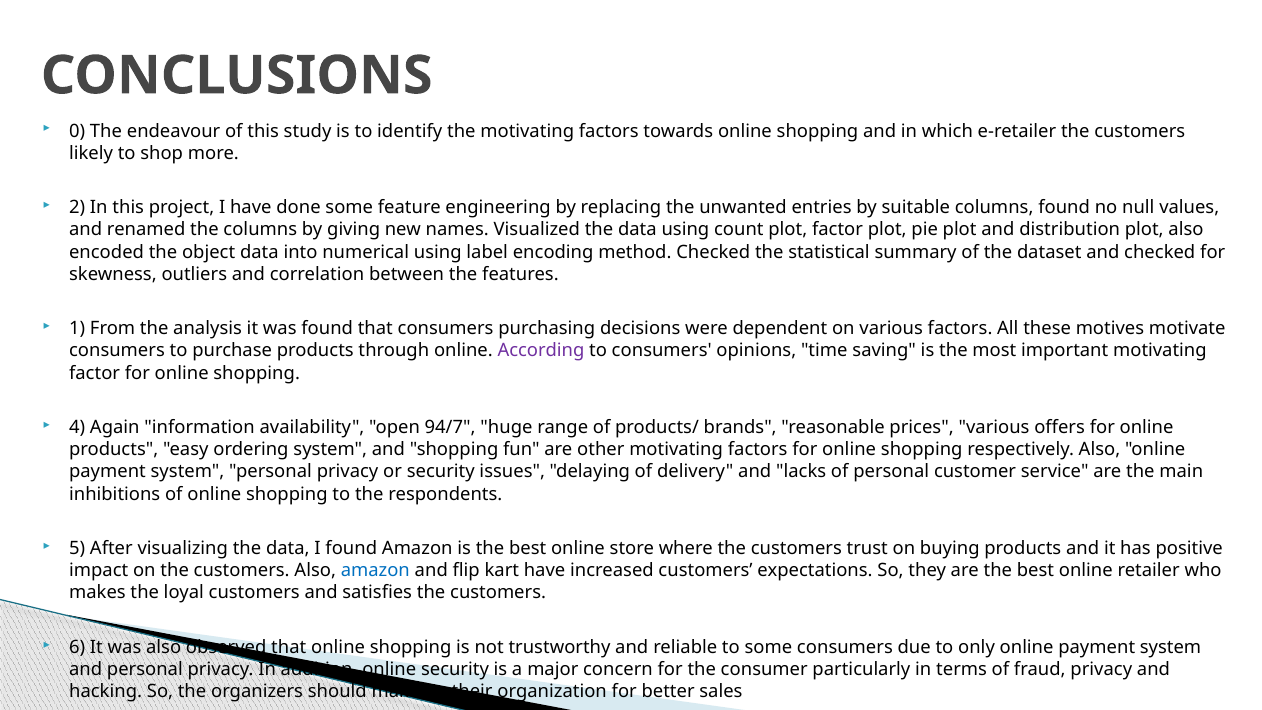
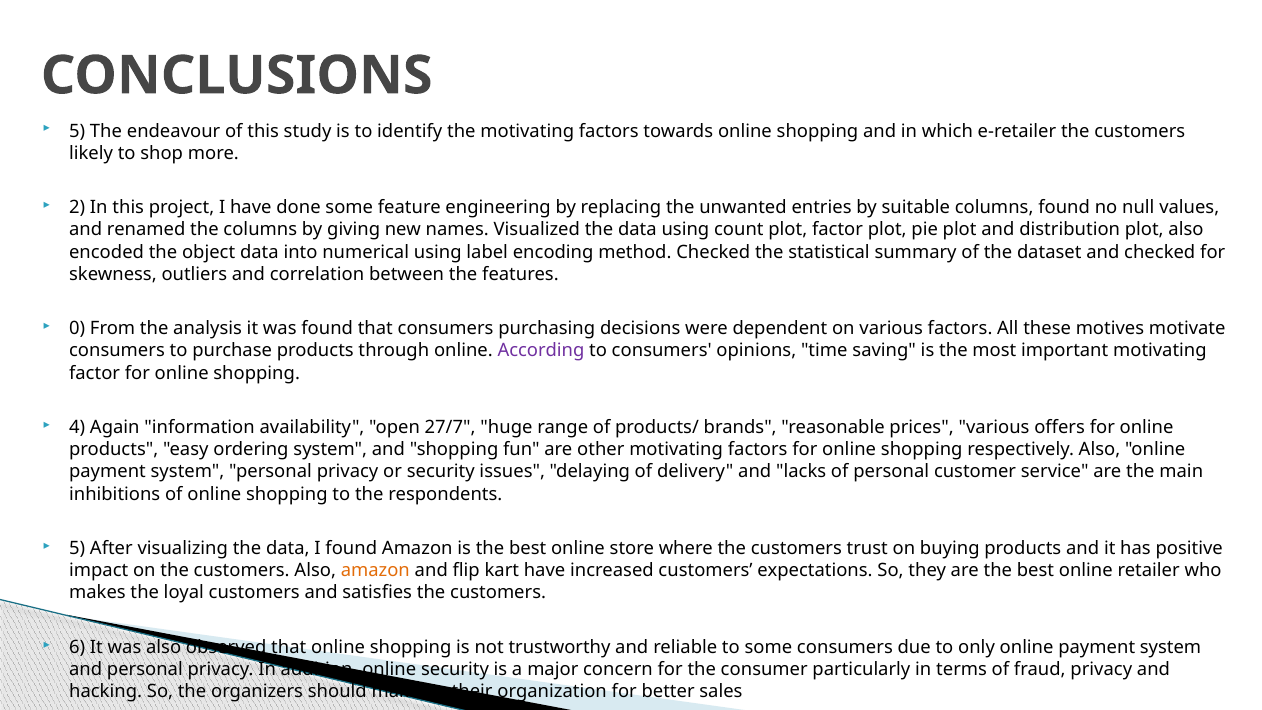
0: 0 -> 5 (77, 131)
1: 1 -> 0 (77, 329)
94/7: 94/7 -> 27/7 (450, 428)
amazon colour: blue -> orange (375, 571)
